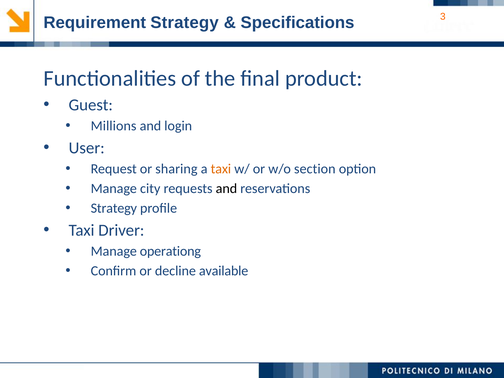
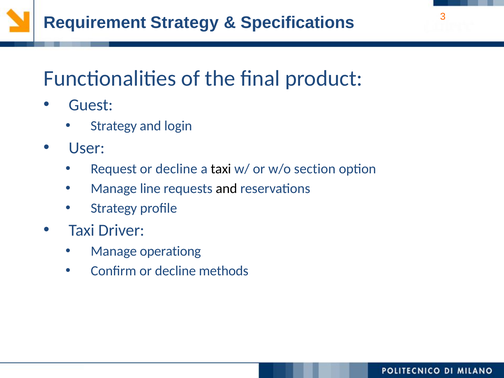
Millions: Millions -> Strategy (114, 126)
Request or sharing: sharing -> decline (176, 169)
taxi colour: orange -> black (221, 169)
city: city -> line (150, 189)
available: available -> methods (224, 271)
